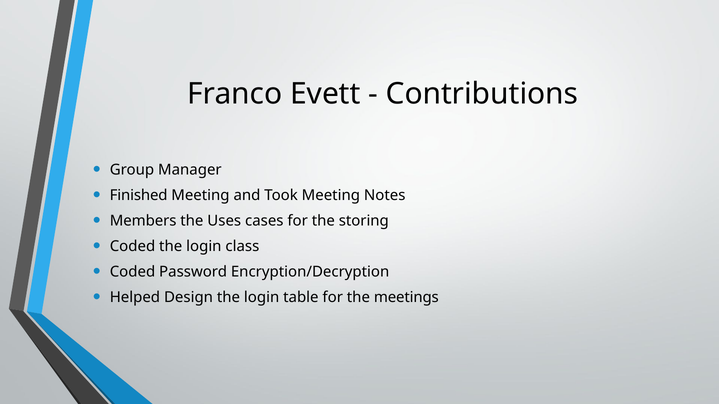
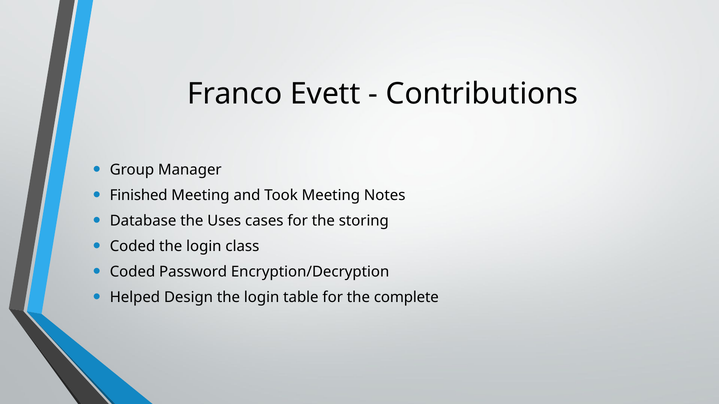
Members: Members -> Database (143, 221)
meetings: meetings -> complete (406, 298)
